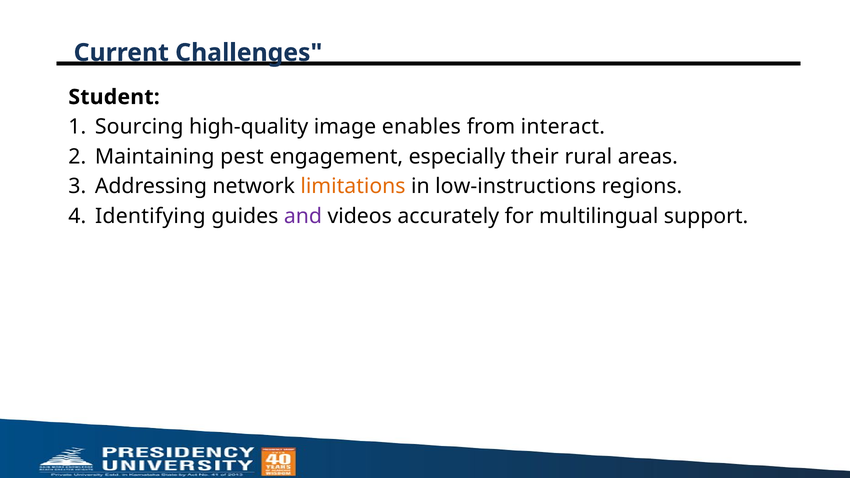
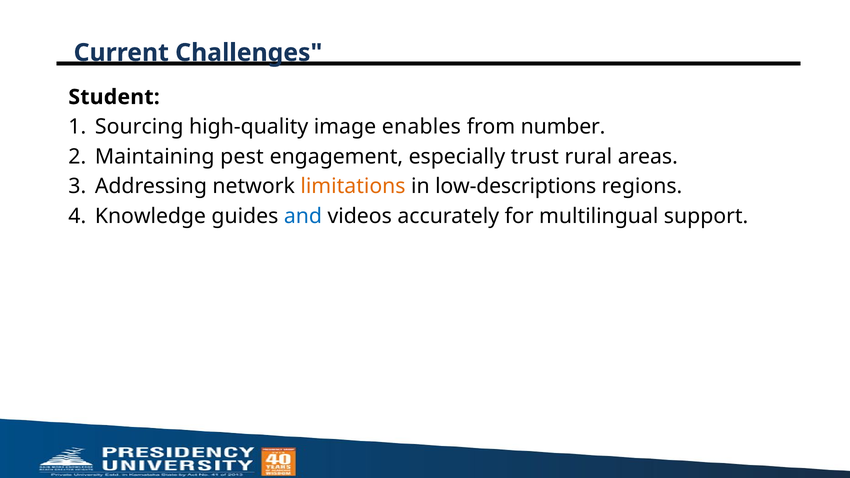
interact: interact -> number (563, 127)
their: their -> trust (535, 157)
low-instructions: low-instructions -> low-descriptions (516, 186)
Identifying: Identifying -> Knowledge (150, 216)
and colour: purple -> blue (303, 216)
